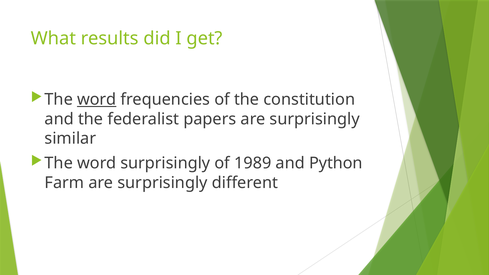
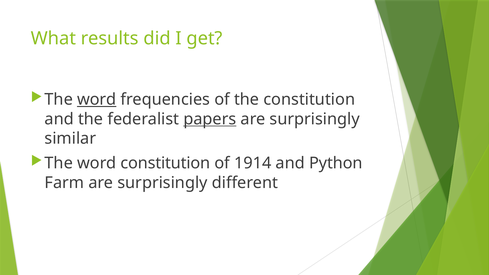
papers underline: none -> present (210, 119)
word surprisingly: surprisingly -> constitution (165, 163)
1989: 1989 -> 1914 (253, 163)
